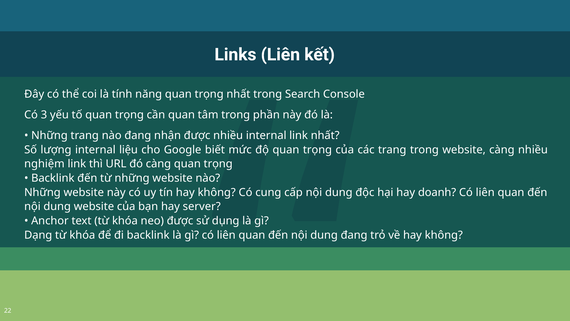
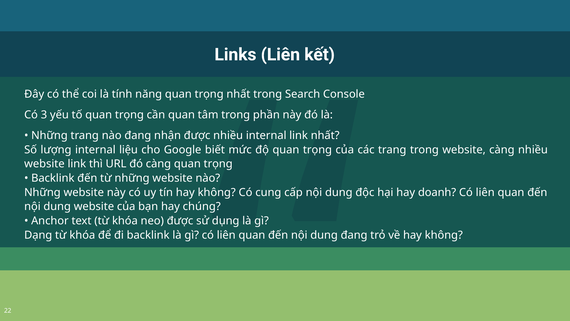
nghiệm: nghiệm -> website (44, 164)
server: server -> chúng (202, 206)
